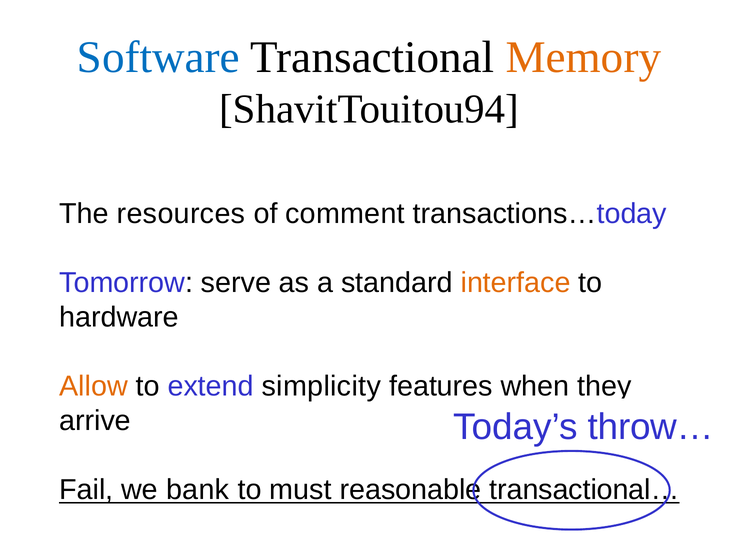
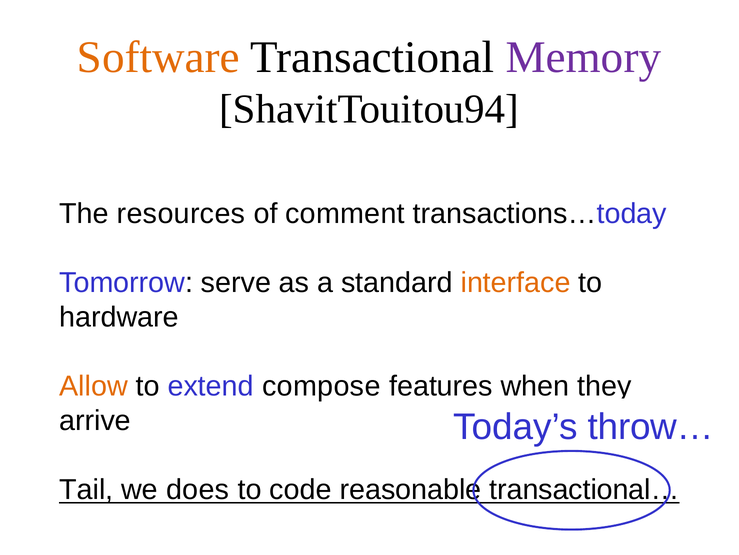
Software colour: blue -> orange (158, 57)
Memory colour: orange -> purple (583, 57)
simplicity: simplicity -> compose (321, 386)
Fail: Fail -> Tail (86, 489)
bank: bank -> does (198, 489)
must: must -> code (301, 489)
